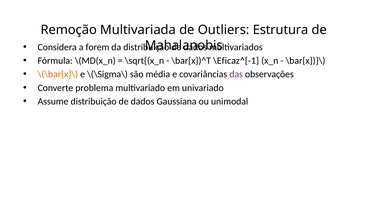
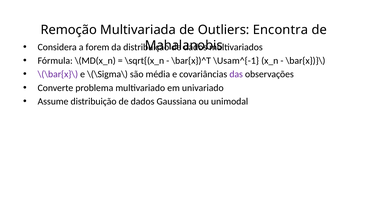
Estrutura: Estrutura -> Encontra (280, 30)
\Eficaz^{-1: \Eficaz^{-1 -> \Usam^{-1 (236, 61)
\(\bar{x}\ colour: orange -> purple (58, 74)
